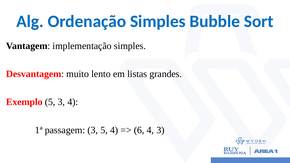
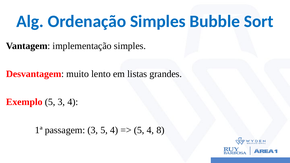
6: 6 -> 5 (139, 130)
4 3: 3 -> 8 (160, 130)
